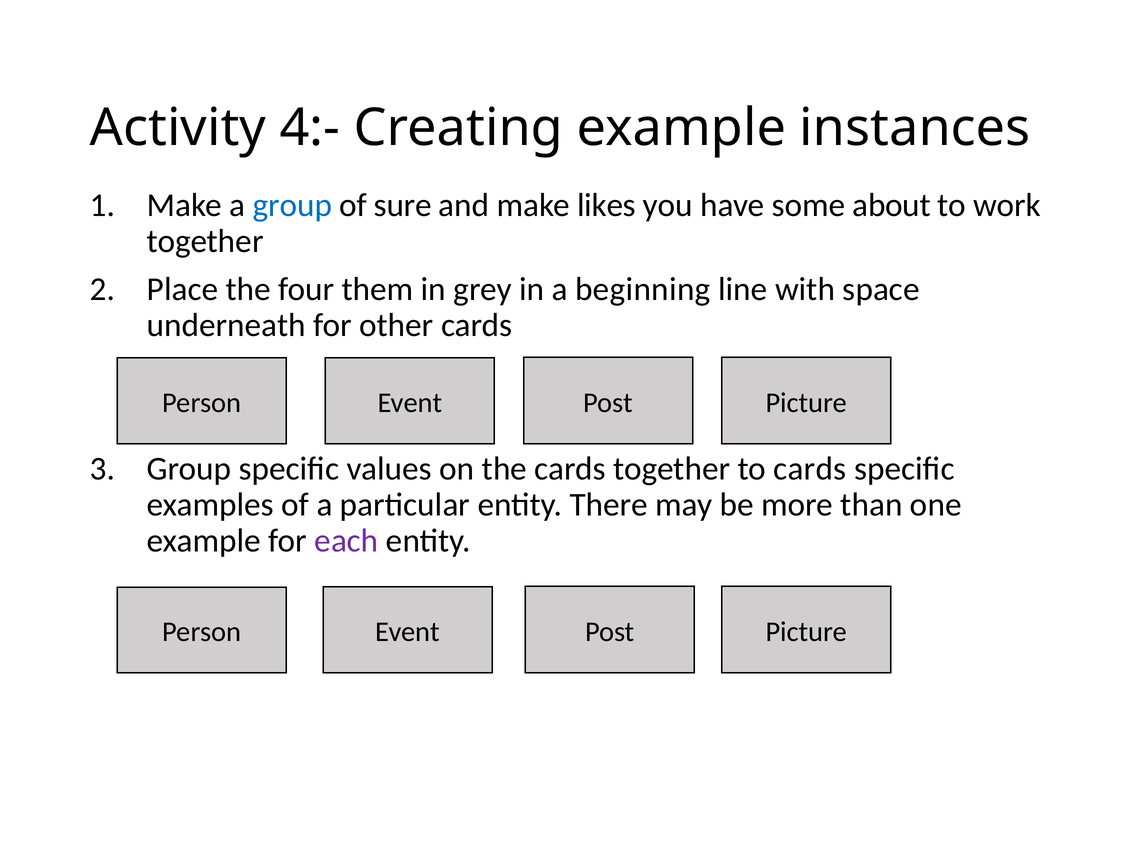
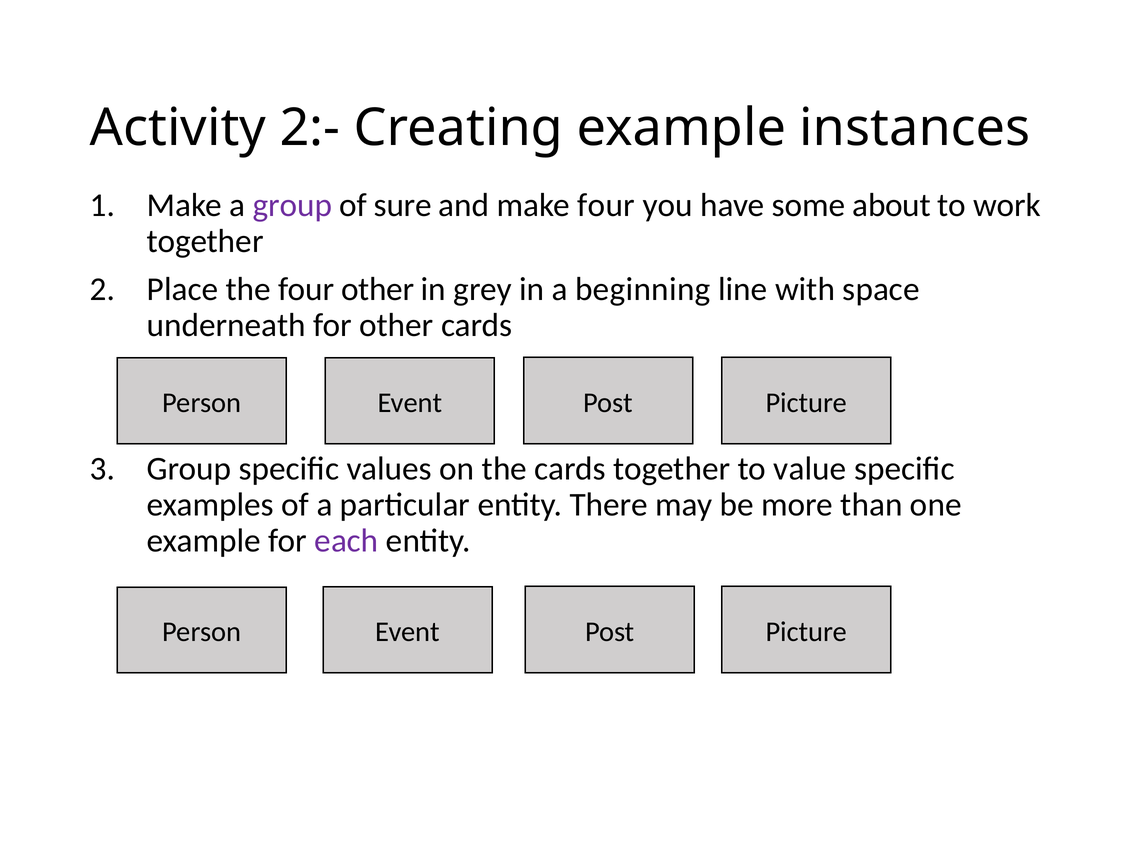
4:-: 4:- -> 2:- (310, 128)
group colour: blue -> purple (292, 205)
make likes: likes -> four (606, 205)
four them: them -> other (378, 289)
to cards: cards -> value (810, 469)
